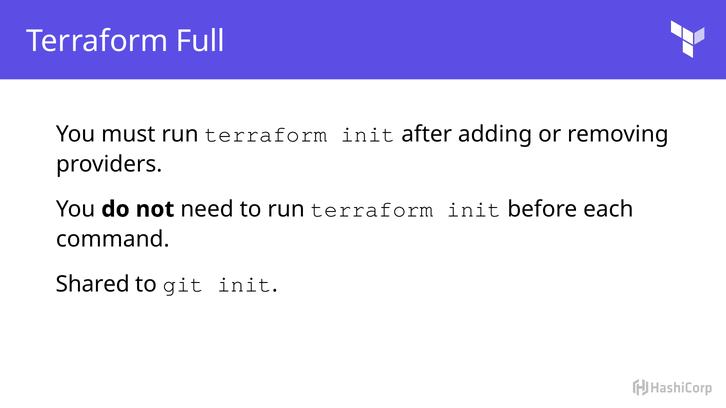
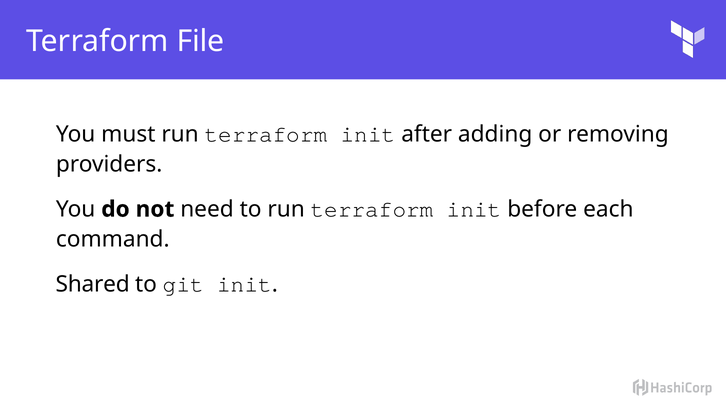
Full: Full -> File (200, 41)
